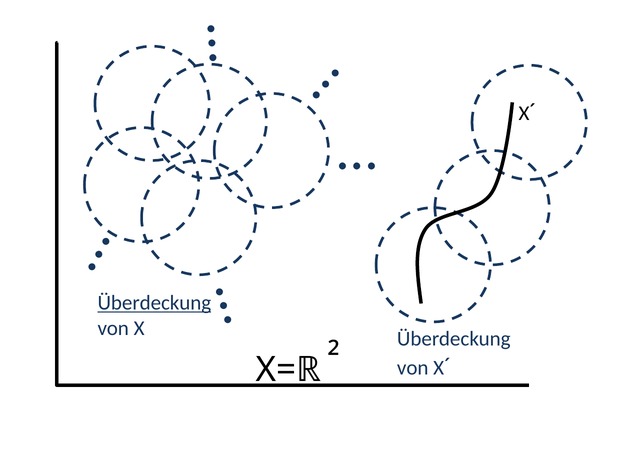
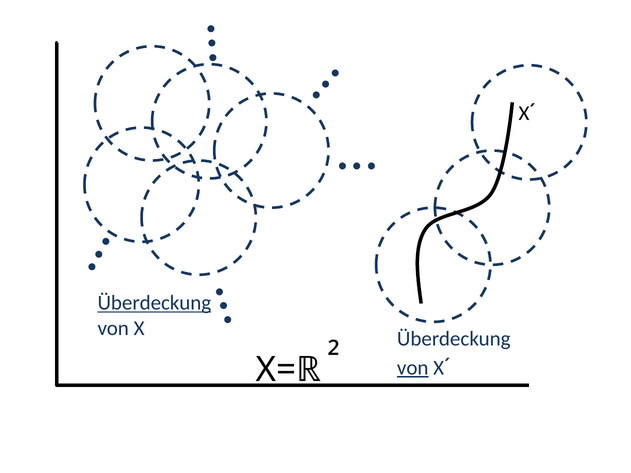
von underline: none -> present (413, 368)
